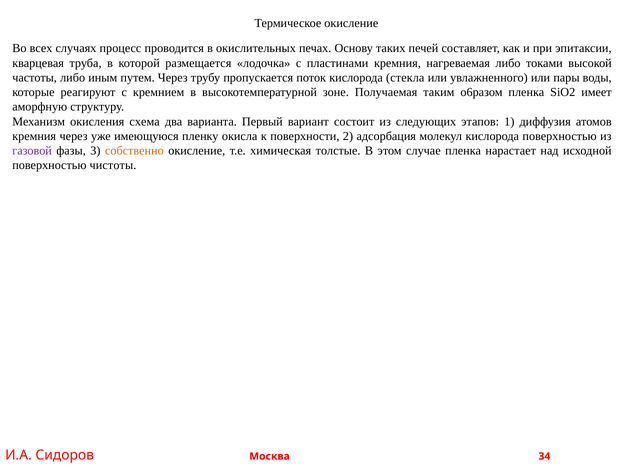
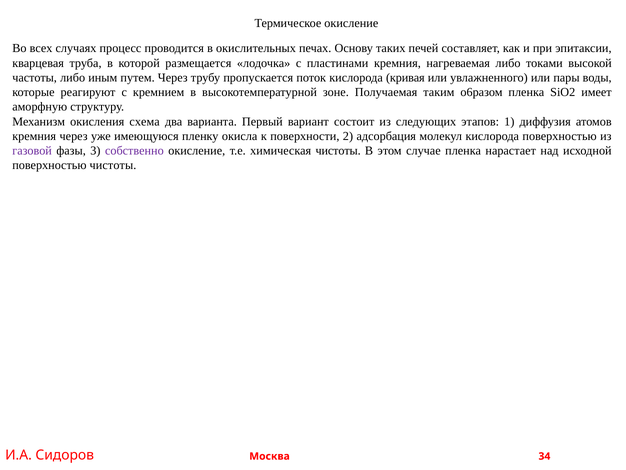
стекла: стекла -> кривая (405, 78)
собственно colour: orange -> purple (134, 151)
химическая толстые: толстые -> чистоты (338, 151)
